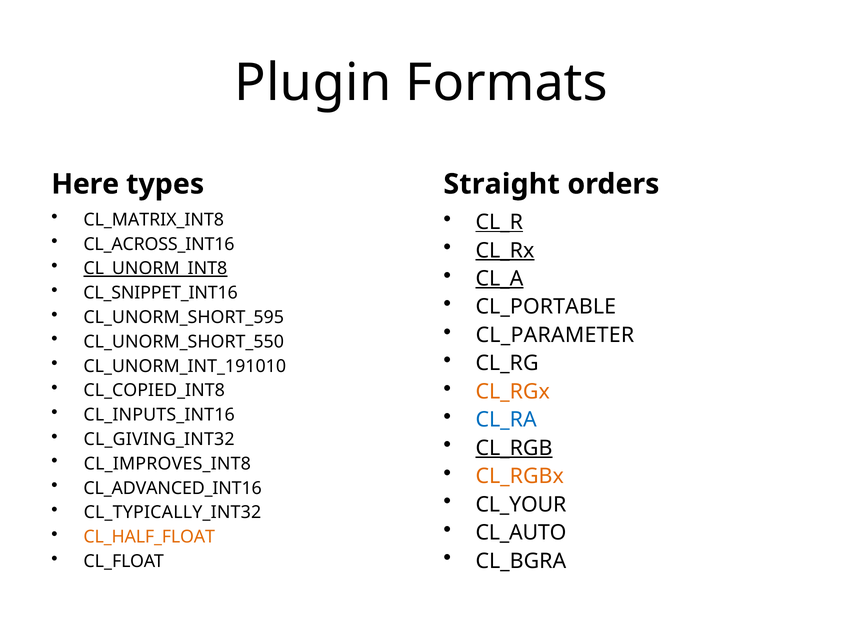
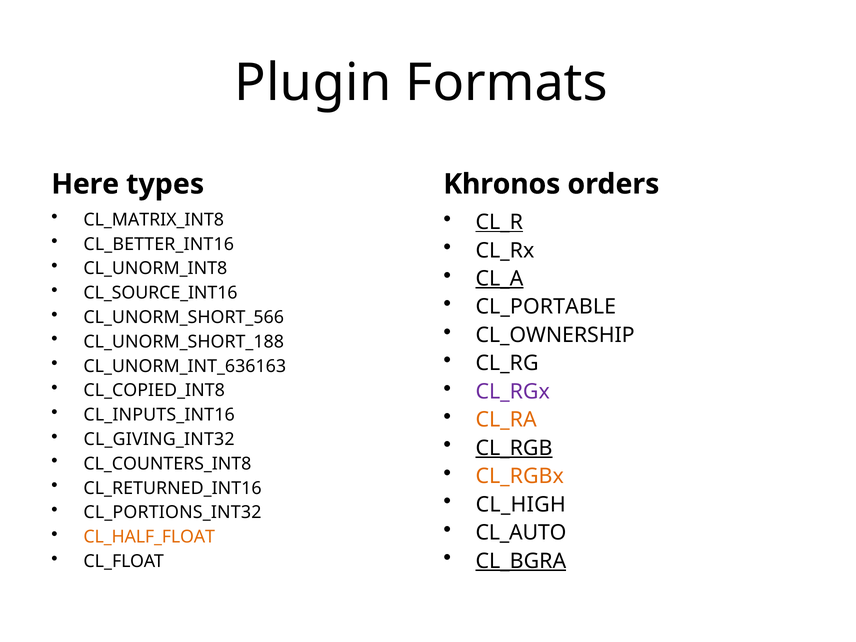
Straight: Straight -> Khronos (502, 184)
CL_ACROSS_INT16: CL_ACROSS_INT16 -> CL_BETTER_INT16 (159, 244)
CL_Rx underline: present -> none (505, 250)
CL_UNORM_INT8 underline: present -> none (155, 269)
CL_SNIPPET_INT16: CL_SNIPPET_INT16 -> CL_SOURCE_INT16 (161, 293)
CL_UNORM_SHORT_595: CL_UNORM_SHORT_595 -> CL_UNORM_SHORT_566 (184, 317)
CL_PARAMETER: CL_PARAMETER -> CL_OWNERSHIP (555, 335)
CL_UNORM_SHORT_550: CL_UNORM_SHORT_550 -> CL_UNORM_SHORT_188 (184, 342)
CL_UNORM_INT_191010: CL_UNORM_INT_191010 -> CL_UNORM_INT_636163 (185, 366)
CL_RGx colour: orange -> purple (513, 392)
CL_RA colour: blue -> orange (506, 420)
CL_IMPROVES_INT8: CL_IMPROVES_INT8 -> CL_COUNTERS_INT8 (167, 464)
CL_ADVANCED_INT16: CL_ADVANCED_INT16 -> CL_RETURNED_INT16 (173, 488)
CL_YOUR: CL_YOUR -> CL_HIGH (521, 505)
CL_TYPICALLY_INT32: CL_TYPICALLY_INT32 -> CL_PORTIONS_INT32 (172, 513)
CL_BGRA underline: none -> present (521, 561)
